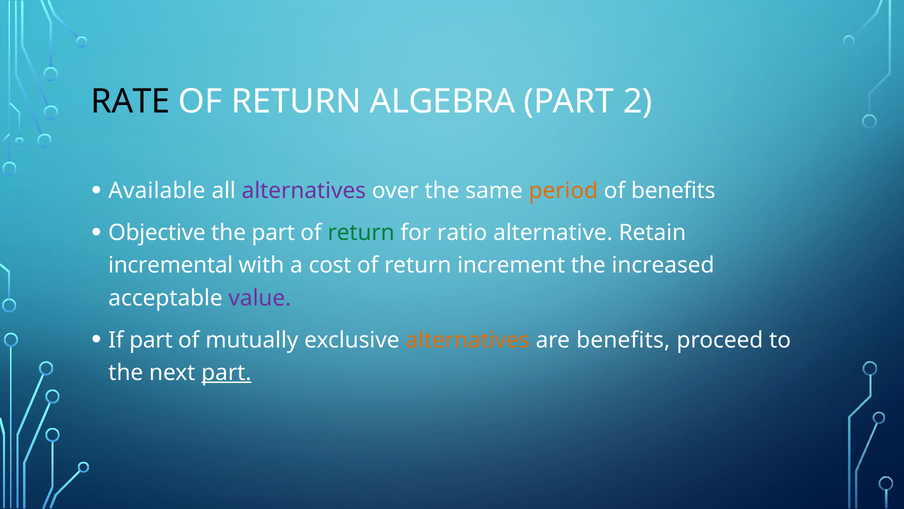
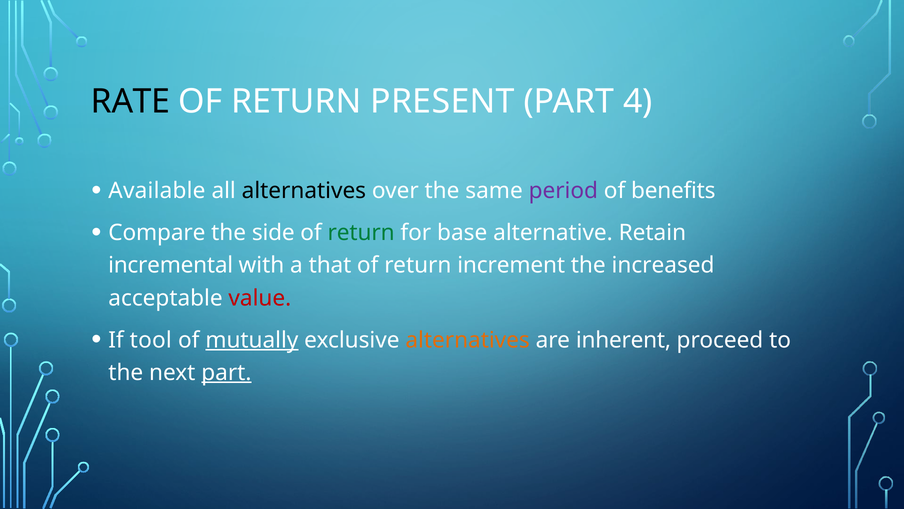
ALGEBRA: ALGEBRA -> PRESENT (442, 101)
2: 2 -> 4 (638, 101)
alternatives colour: purple -> black (304, 191)
period colour: orange -> purple (563, 191)
Objective: Objective -> Compare (157, 233)
the part: part -> side (273, 233)
ratio: ratio -> base (462, 233)
cost: cost -> that (330, 265)
value colour: purple -> red (260, 298)
If part: part -> tool (151, 340)
mutually underline: none -> present (252, 340)
are benefits: benefits -> inherent (623, 340)
